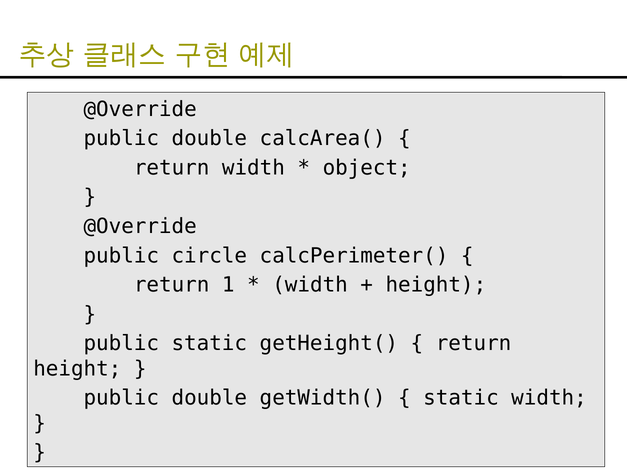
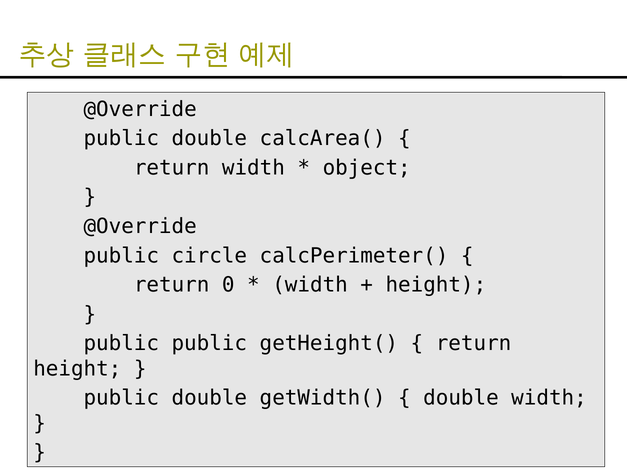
1: 1 -> 0 (228, 285)
public static: static -> public (209, 343)
static: static -> double (461, 397)
